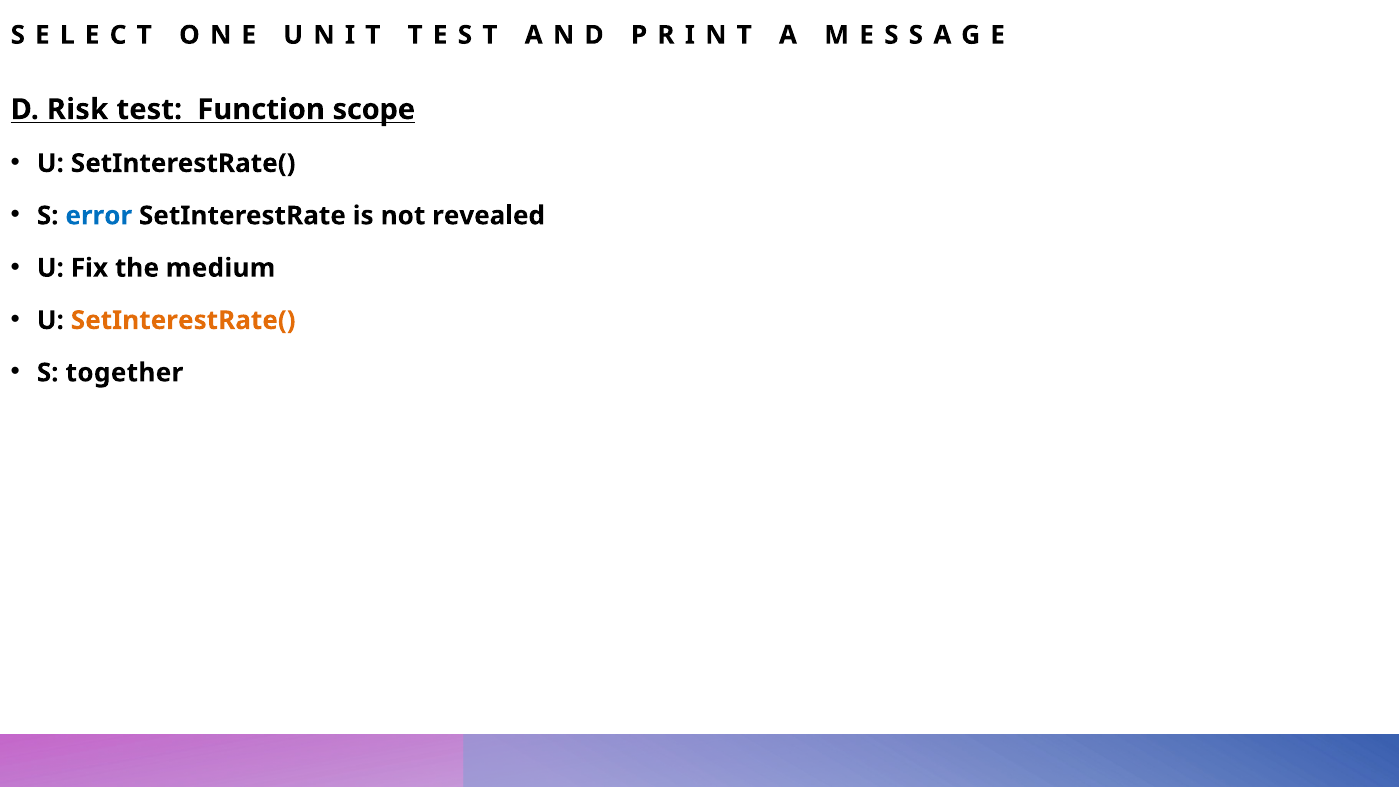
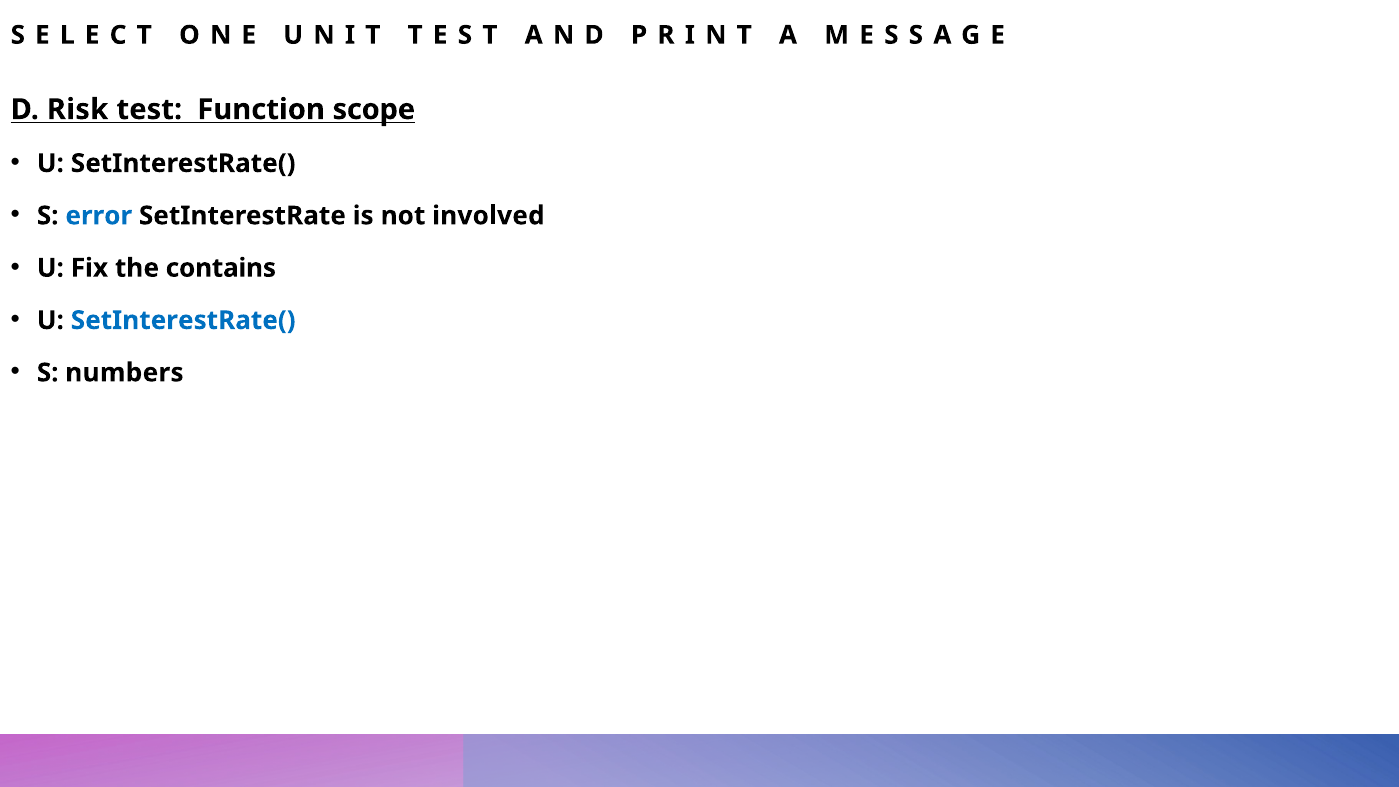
revealed: revealed -> involved (488, 216)
medium: medium -> contains (221, 268)
SetInterestRate( colour: orange -> blue (183, 320)
together: together -> numbers (124, 373)
